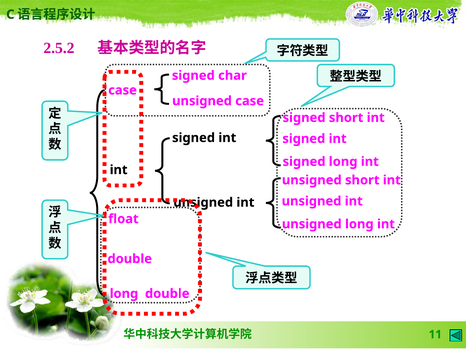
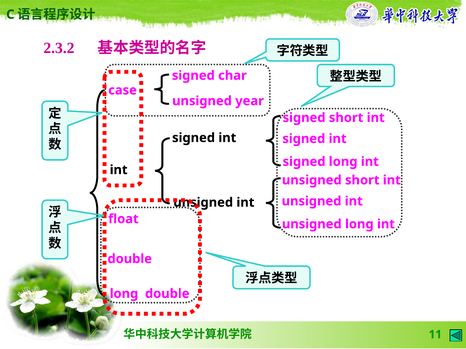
2.5.2: 2.5.2 -> 2.3.2 (59, 48)
unsigned case: case -> year (250, 101)
